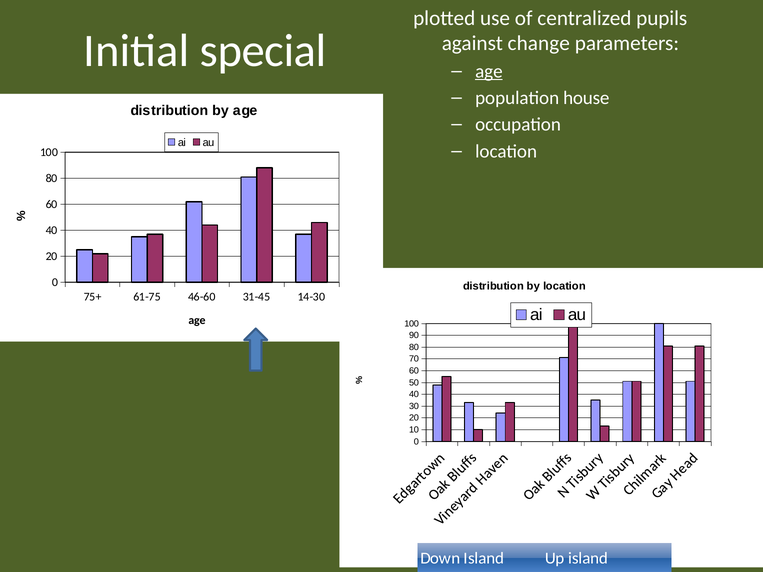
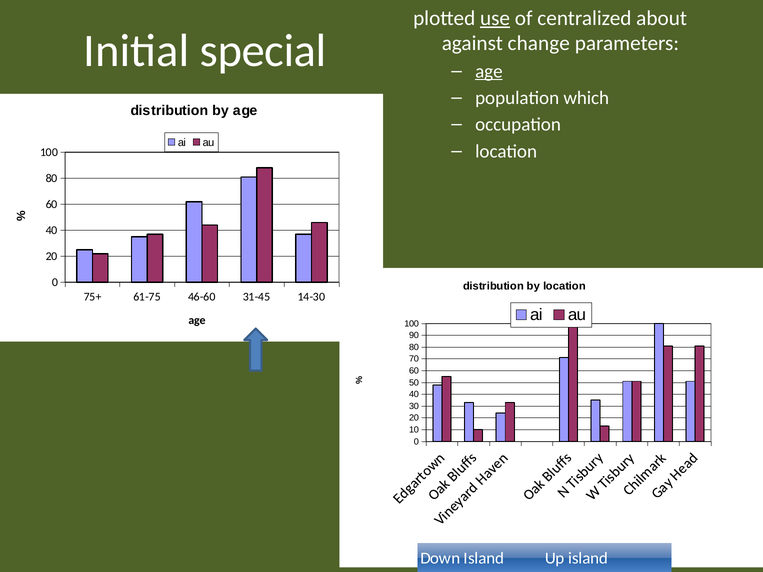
use underline: none -> present (495, 18)
pupils: pupils -> about (662, 18)
house: house -> which (586, 98)
